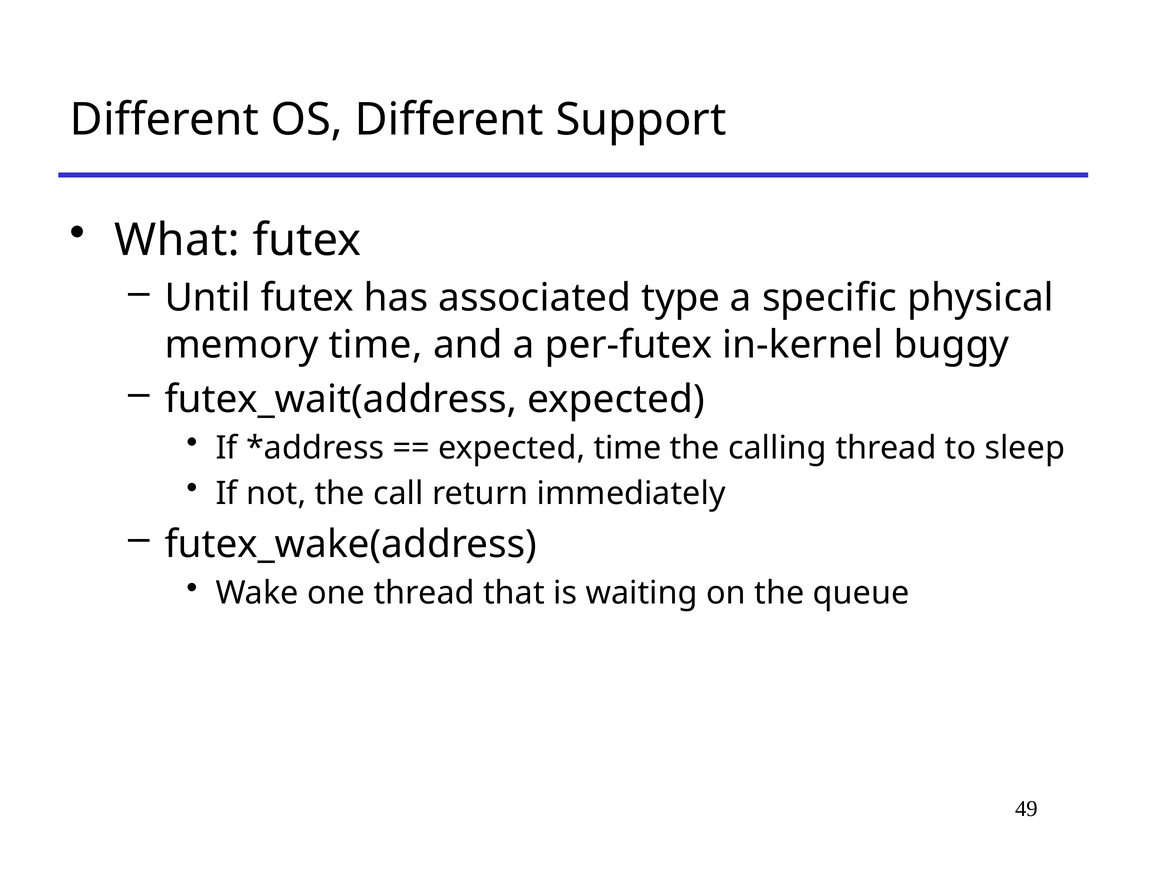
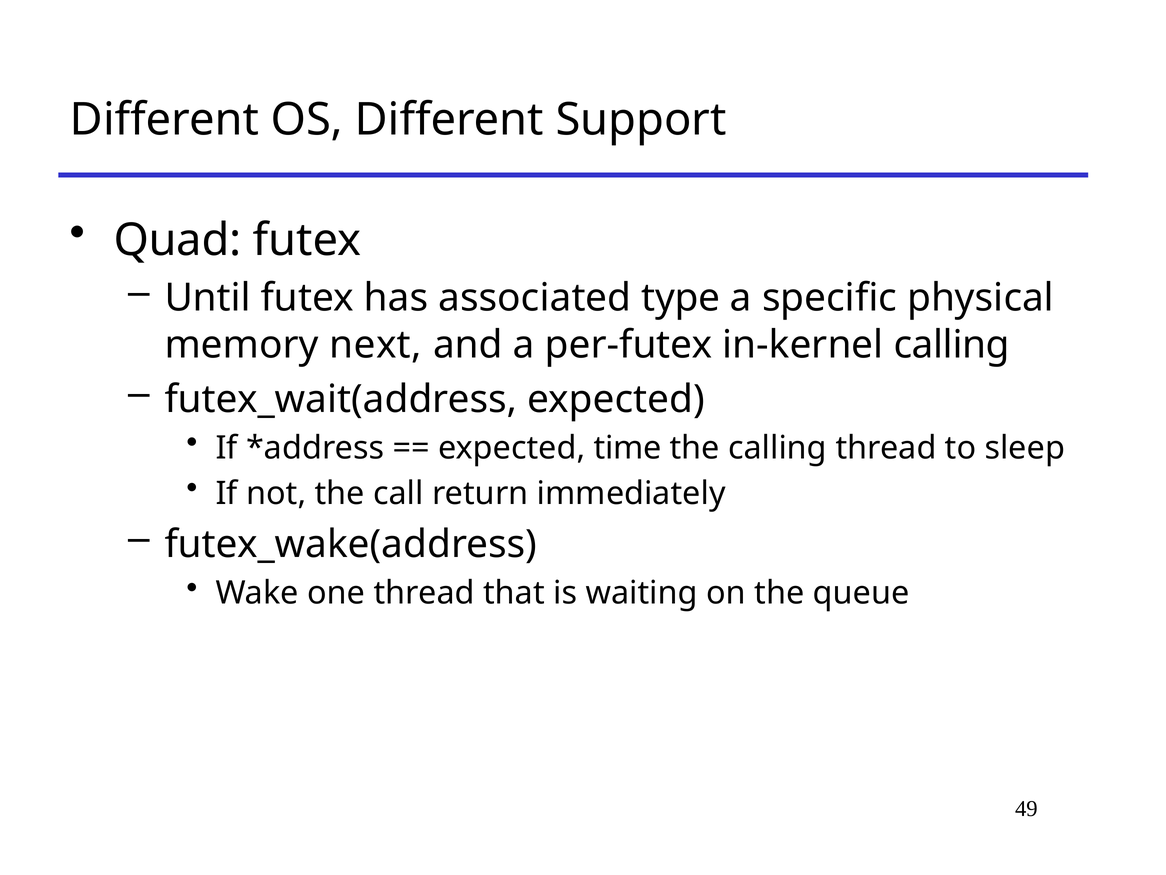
What: What -> Quad (177, 240)
memory time: time -> next (376, 345)
in-kernel buggy: buggy -> calling (952, 345)
